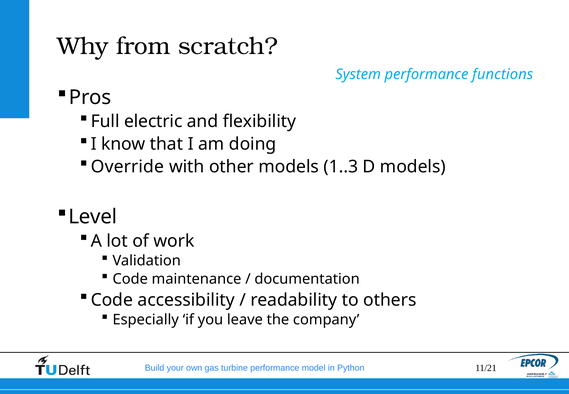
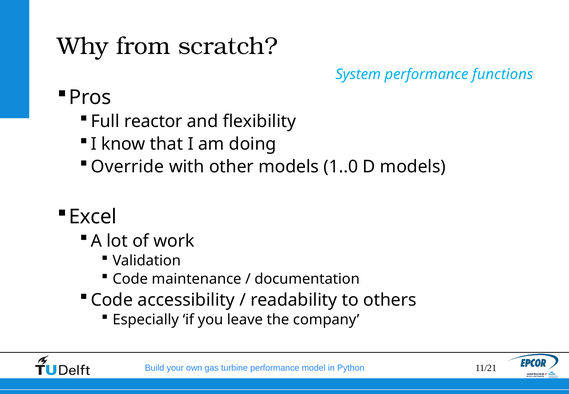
electric: electric -> reactor (153, 121)
1..3: 1..3 -> 1..0 (341, 167)
Level: Level -> Excel (93, 217)
